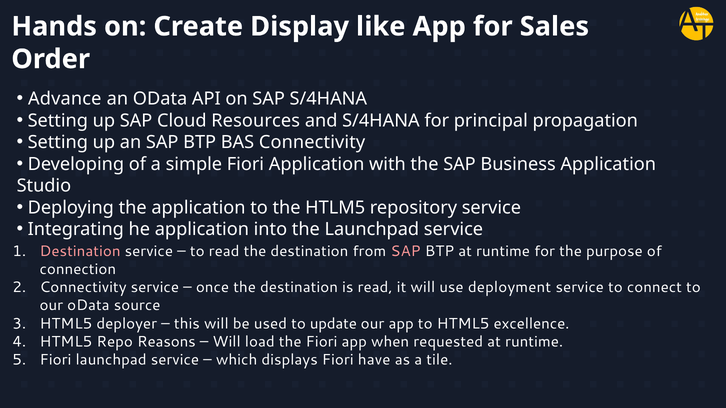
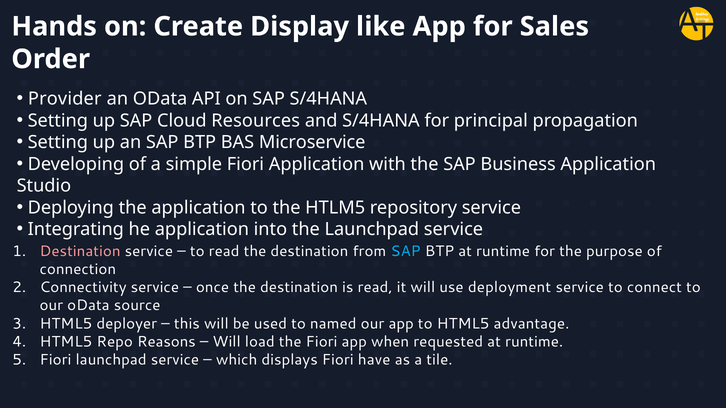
Advance: Advance -> Provider (65, 99)
BAS Connectivity: Connectivity -> Microservice (312, 143)
SAP colour: pink -> light blue (406, 251)
update: update -> named (333, 324)
excellence: excellence -> advantage (531, 324)
